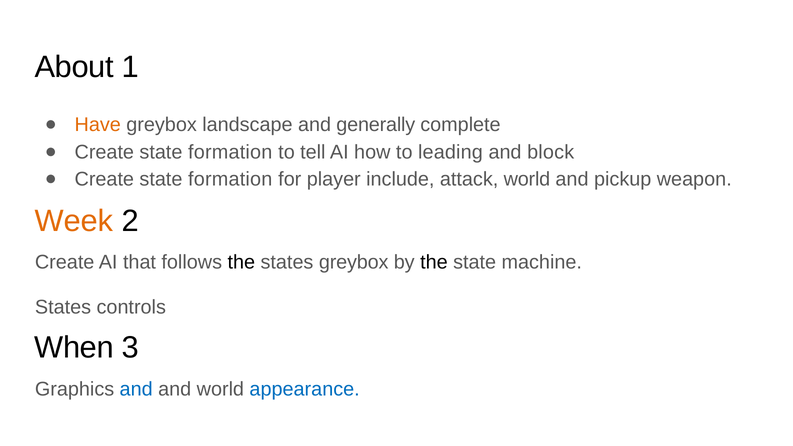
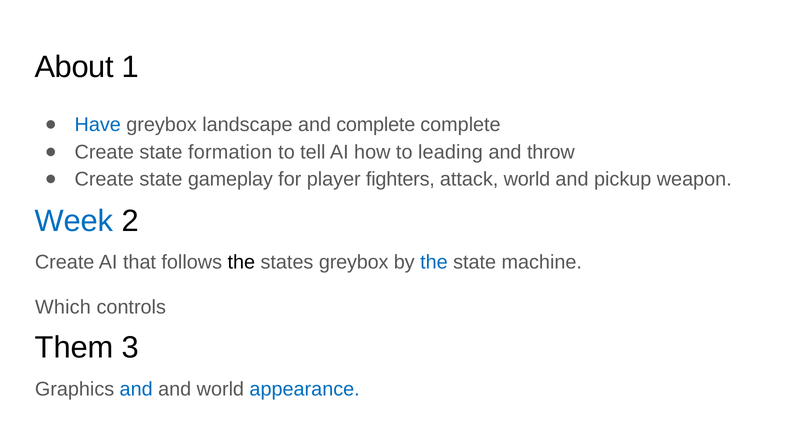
Have colour: orange -> blue (98, 125)
and generally: generally -> complete (376, 125)
block: block -> throw (551, 152)
formation: formation -> gameplay (230, 179)
include: include -> fighters (400, 179)
Week colour: orange -> blue (74, 221)
the colour: black -> blue (434, 262)
States: States -> Which (63, 307)
When: When -> Them (74, 348)
